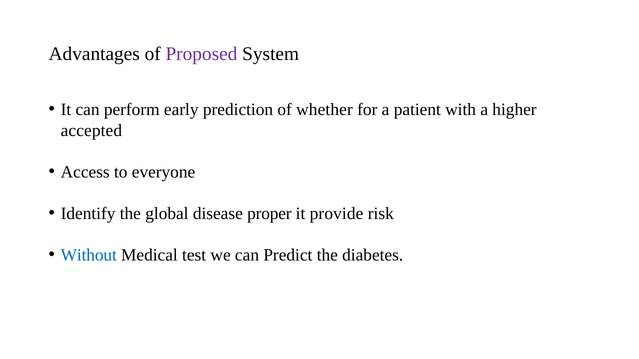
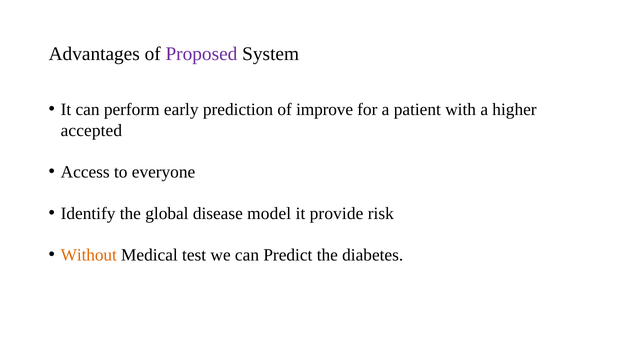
whether: whether -> improve (325, 110)
proper: proper -> model (269, 214)
Without colour: blue -> orange (89, 255)
